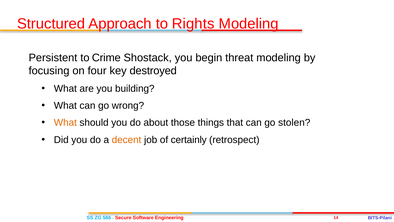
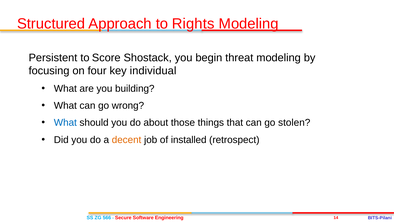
Crime: Crime -> Score (106, 58)
destroyed: destroyed -> individual (153, 71)
What colour: orange -> blue (65, 123)
certainly: certainly -> installed (189, 140)
